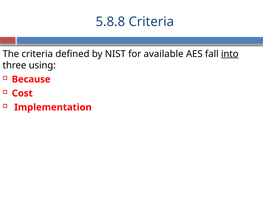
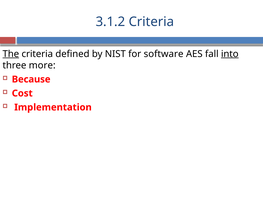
5.8.8: 5.8.8 -> 3.1.2 (110, 22)
The underline: none -> present (11, 54)
available: available -> software (164, 54)
using: using -> more (42, 65)
